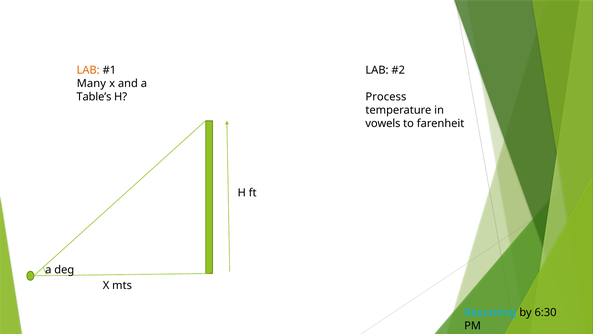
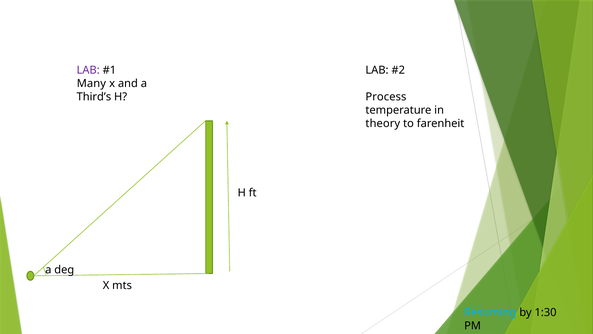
LAB colour: orange -> purple (88, 70)
Table’s: Table’s -> Third’s (94, 97)
vowels: vowels -> theory (383, 123)
6:30: 6:30 -> 1:30 (546, 312)
